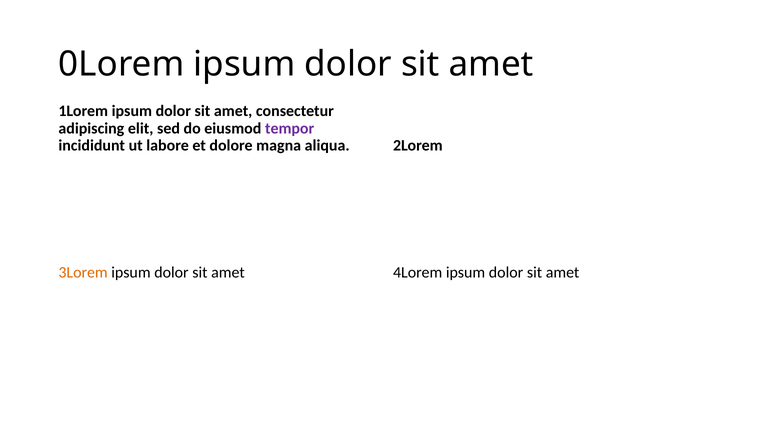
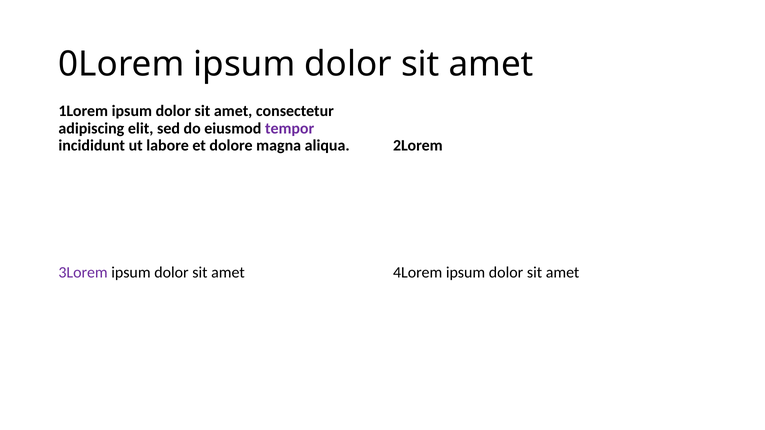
3Lorem colour: orange -> purple (83, 273)
